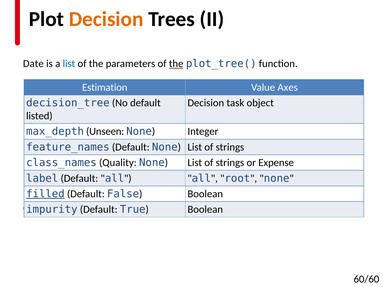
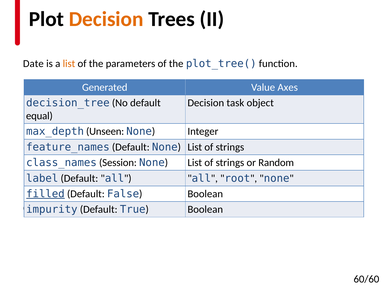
list colour: blue -> orange (69, 64)
the underline: present -> none (176, 64)
Estimation: Estimation -> Generated (105, 87)
listed: listed -> equal (39, 116)
Quality: Quality -> Session (118, 163)
Expense: Expense -> Random (276, 163)
